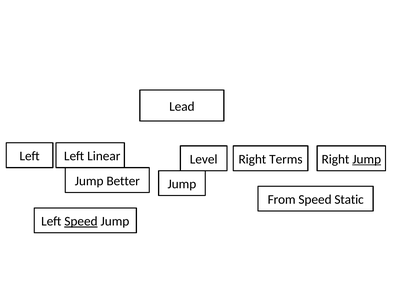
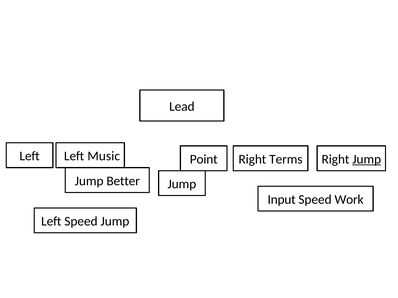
Linear: Linear -> Music (104, 156)
Level: Level -> Point (204, 160)
From: From -> Input (282, 200)
Static: Static -> Work (349, 200)
Speed underline: present -> none (81, 222)
